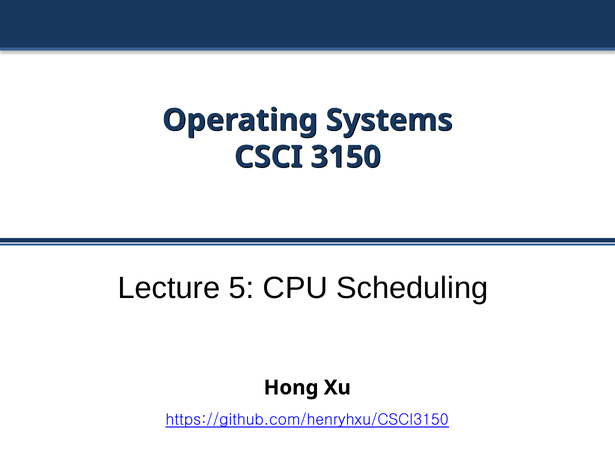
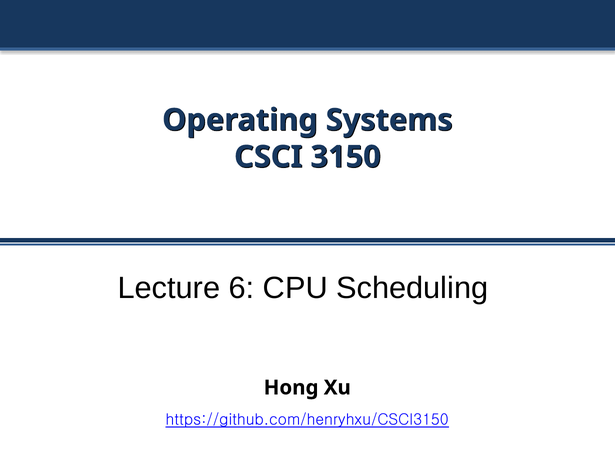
5: 5 -> 6 (241, 288)
